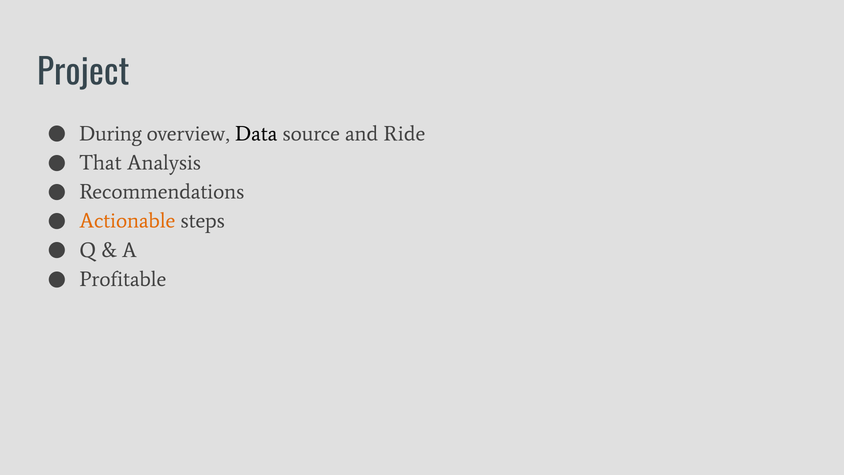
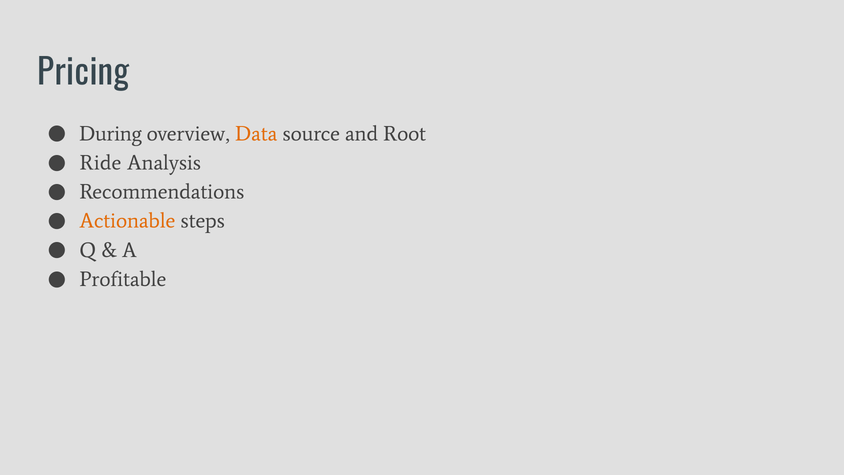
Project: Project -> Pricing (83, 73)
Data colour: black -> orange (256, 134)
Ride: Ride -> Root (405, 134)
That: That -> Ride (100, 163)
